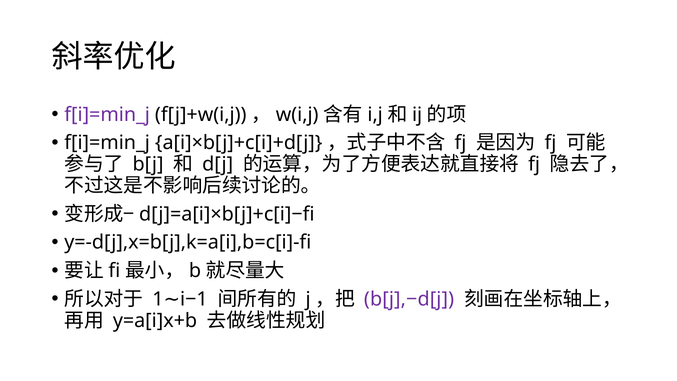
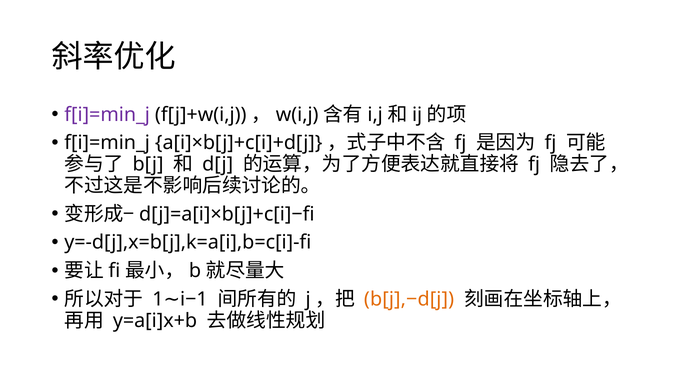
b[j],−d[j colour: purple -> orange (409, 299)
